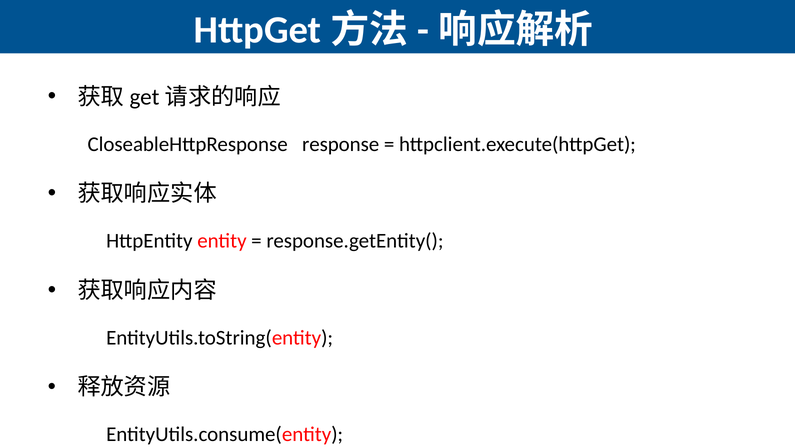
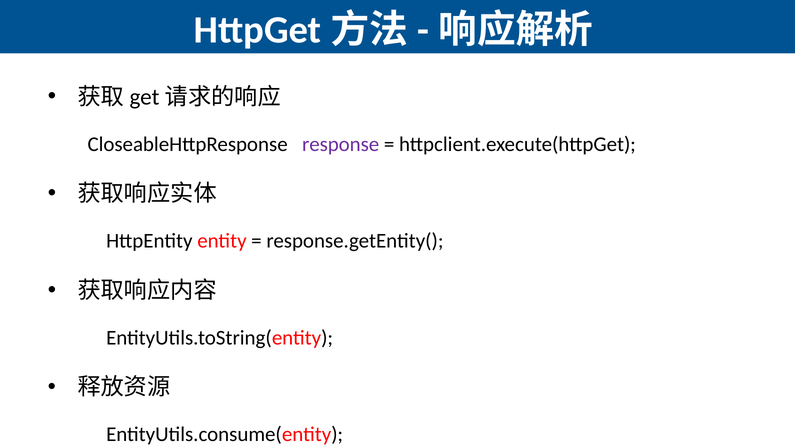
response colour: black -> purple (341, 144)
